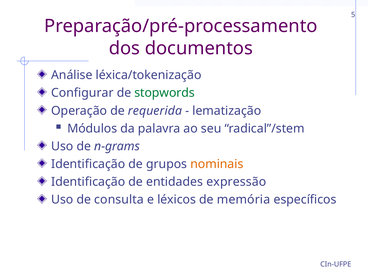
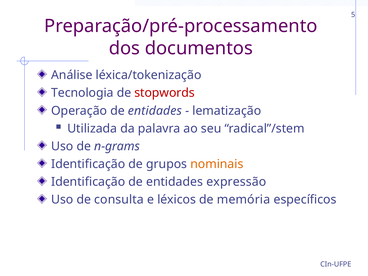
Configurar: Configurar -> Tecnologia (82, 93)
stopwords colour: green -> red (165, 93)
Operação de requerida: requerida -> entidades (155, 111)
Módulos: Módulos -> Utilizada (92, 129)
